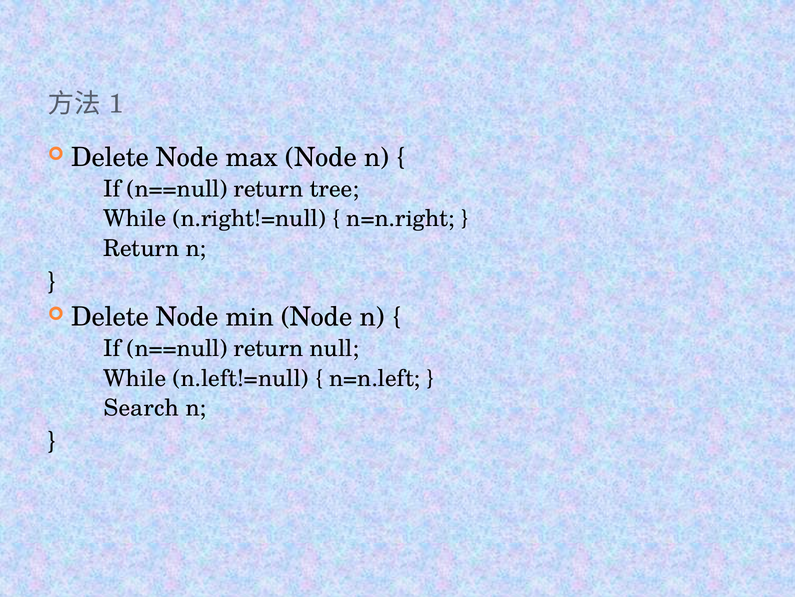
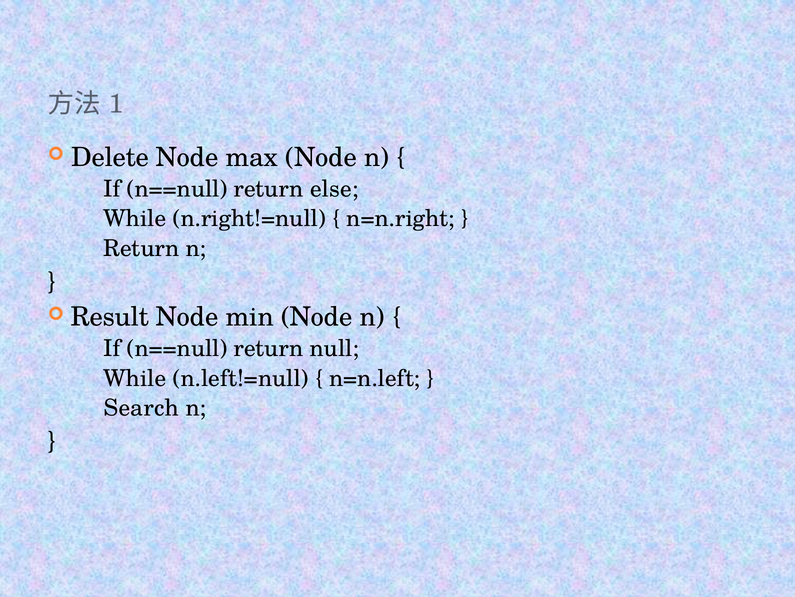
tree: tree -> else (334, 189)
Delete: Delete -> Result (110, 317)
